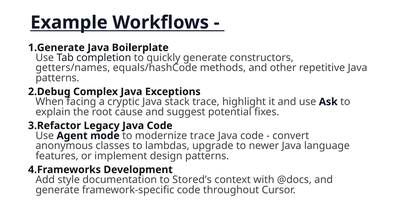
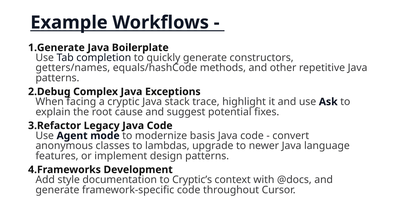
modernize trace: trace -> basis (202, 136)
Stored’s: Stored’s -> Cryptic’s (192, 180)
